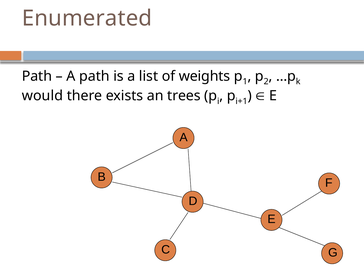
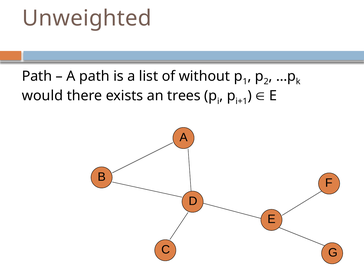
Enumerated: Enumerated -> Unweighted (87, 18)
weights: weights -> without (204, 76)
